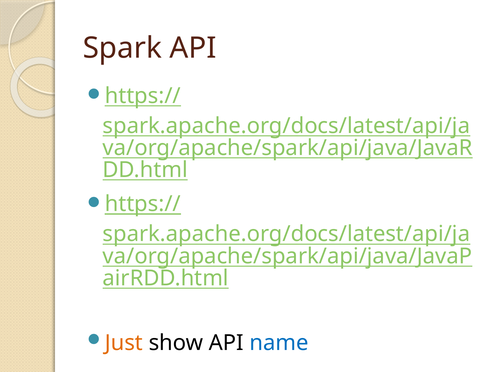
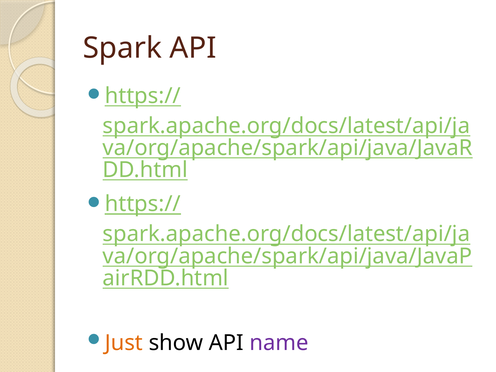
name colour: blue -> purple (279, 343)
